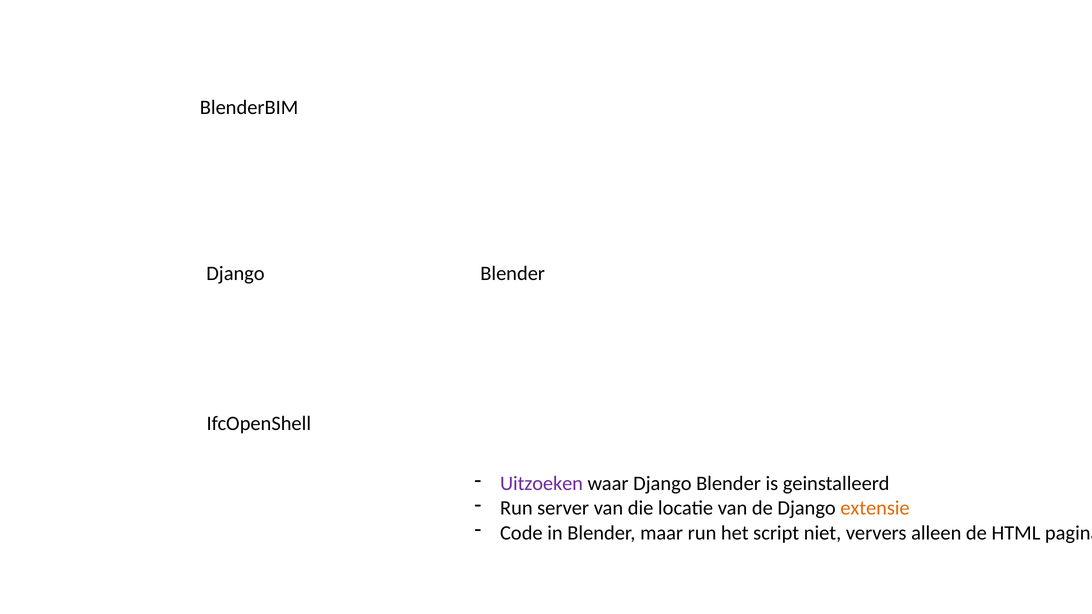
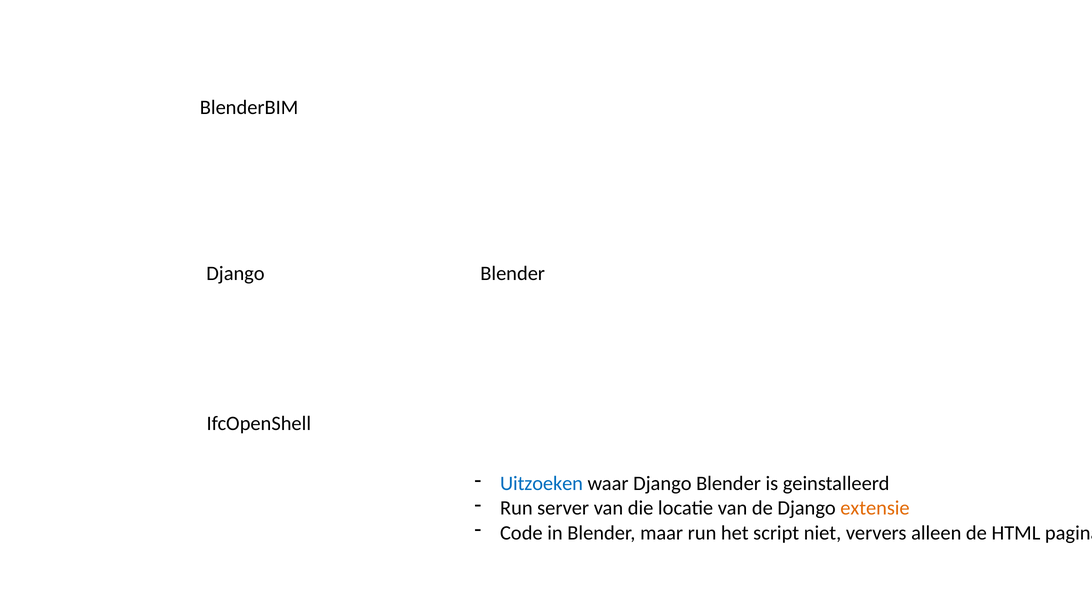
Uitzoeken colour: purple -> blue (542, 484)
